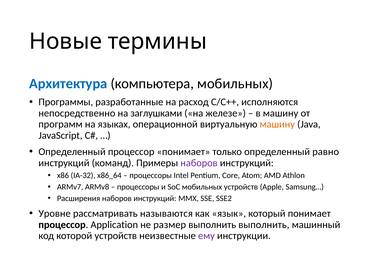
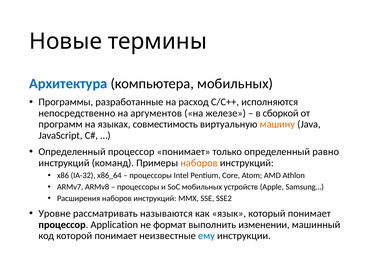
заглушками: заглушками -> аргументов (156, 113)
в машину: машину -> сборкой (281, 113)
операционной: операционной -> совместимость (165, 124)
наборов colour: purple -> orange (199, 163)
размер: размер -> формат (170, 225)
выполнить выполнить: выполнить -> изменении (264, 225)
которой устройств: устройств -> понимает (116, 236)
ему colour: purple -> blue (206, 236)
